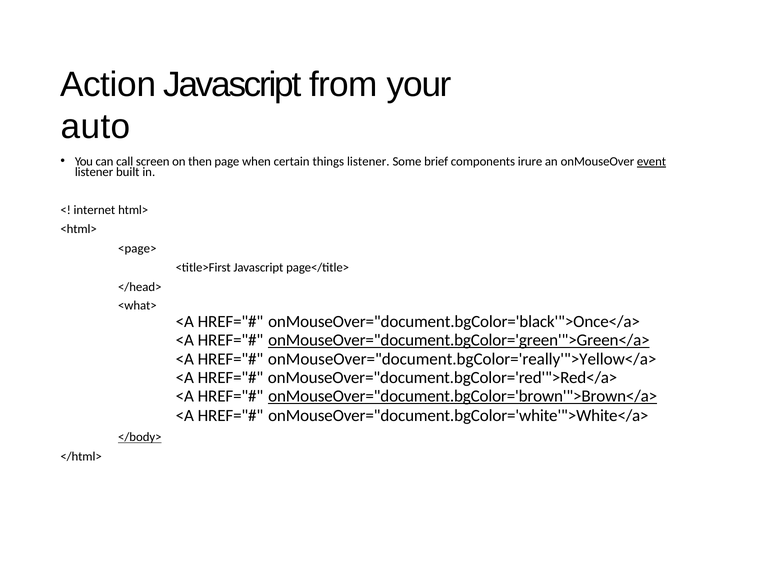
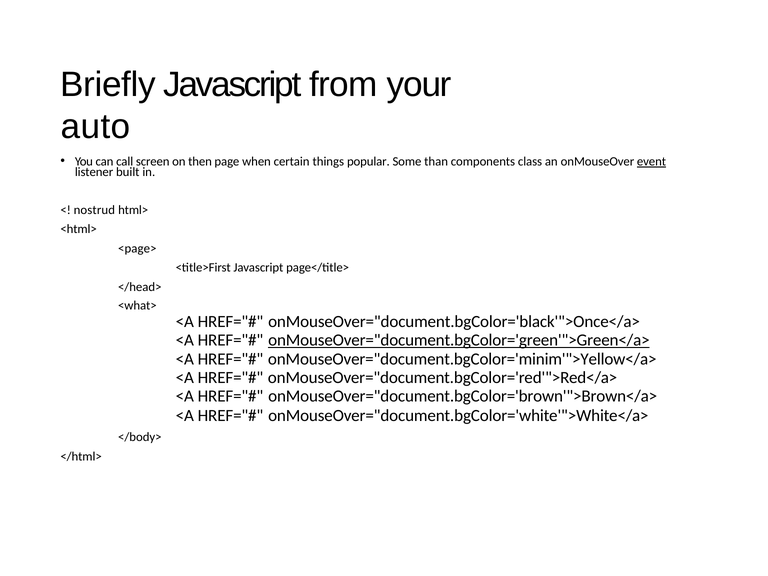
Action: Action -> Briefly (108, 84)
things listener: listener -> popular (368, 161)
brief: brief -> than (436, 161)
irure: irure -> class (530, 161)
internet: internet -> nostrud (94, 210)
onMouseOver="document.bgColor='really'">Yellow</a>: onMouseOver="document.bgColor='really'">Yellow</a> -> onMouseOver="document.bgColor='minim'">Yellow</a> (462, 359)
onMouseOver="document.bgColor='brown'">Brown</a> underline: present -> none (463, 396)
</body> underline: present -> none (140, 437)
